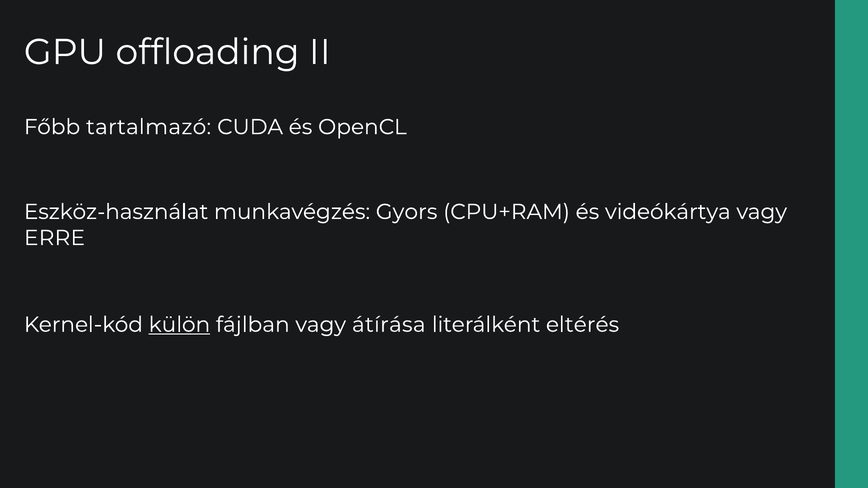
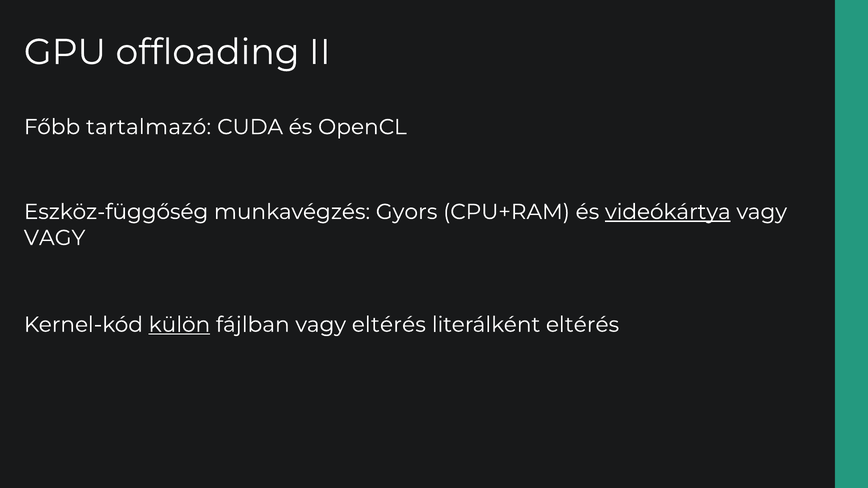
Eszköz-használat: Eszköz-használat -> Eszköz-függőség (116, 212)
videókártya underline: none -> present (668, 212)
ERRE: ERRE -> VAGY (55, 238)
vagy átírása: átírása -> eltérés (389, 325)
